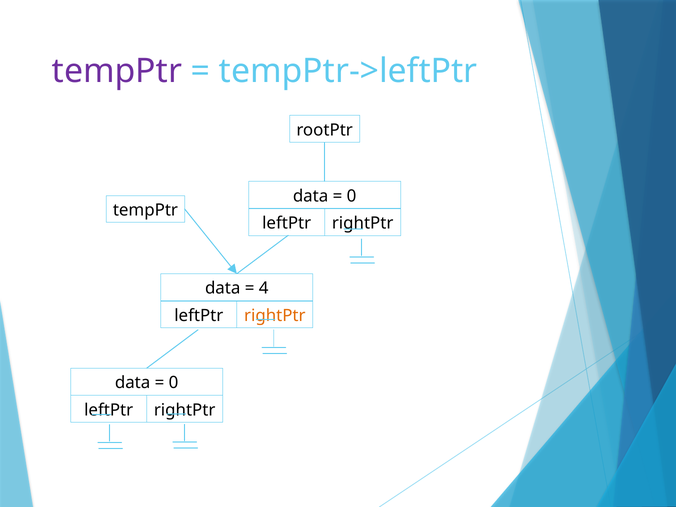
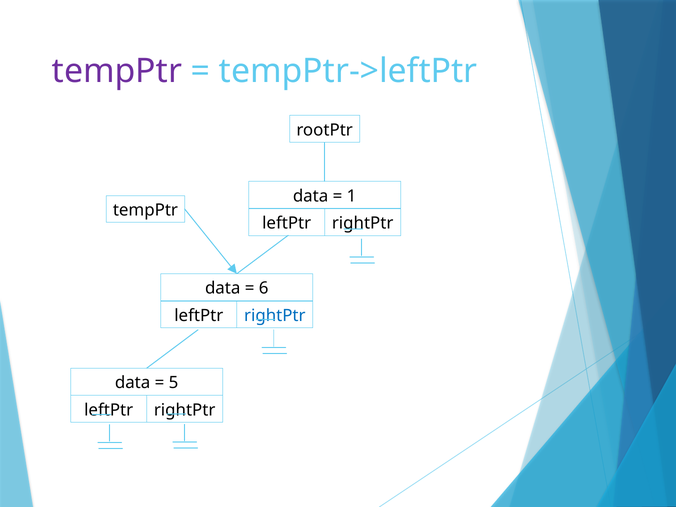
0: 0 -> 1 (352, 196)
4: 4 -> 6 (264, 288)
rightPtr colour: orange -> blue (275, 316)
0: 0 -> 5 (174, 383)
